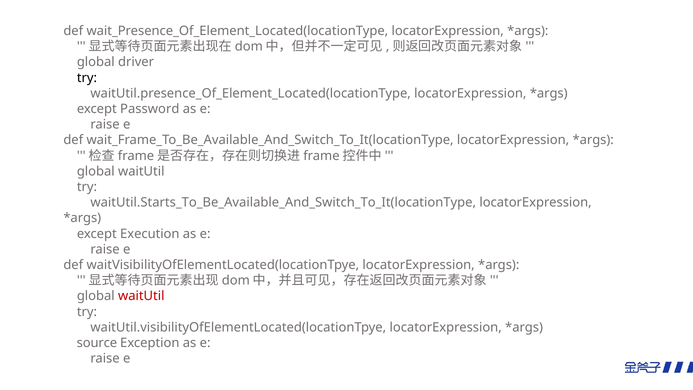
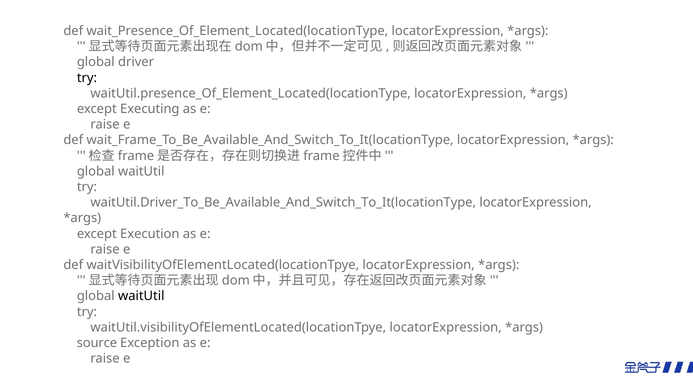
Password: Password -> Executing (150, 109)
waitUtil.Starts_To_Be_Available_And_Switch_To_It(locationType: waitUtil.Starts_To_Be_Available_And_Switch_To_It(locationType -> waitUtil.Driver_To_Be_Available_And_Switch_To_It(locationType (283, 202)
waitUtil colour: red -> black (141, 296)
